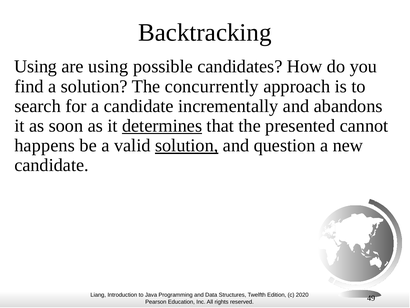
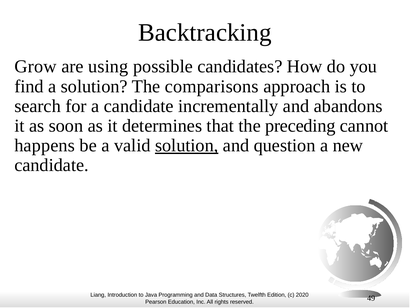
Using: Using -> Grow (36, 66)
concurrently: concurrently -> comparisons (212, 86)
determines underline: present -> none (162, 126)
presented: presented -> preceding (300, 126)
